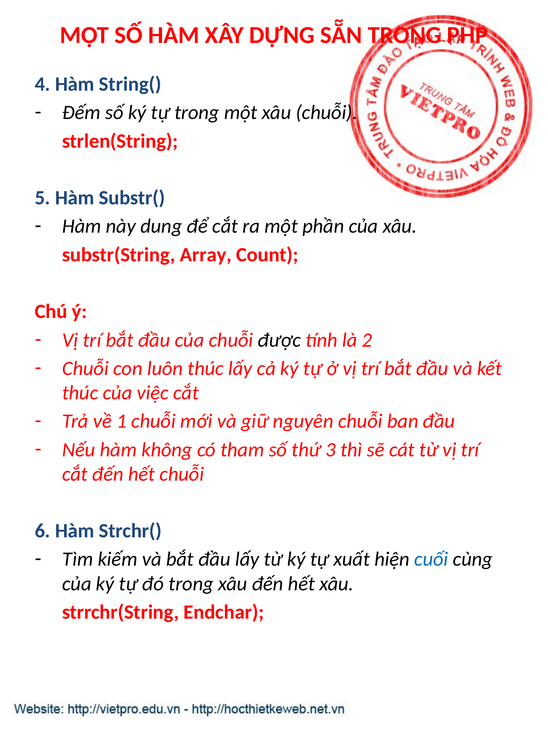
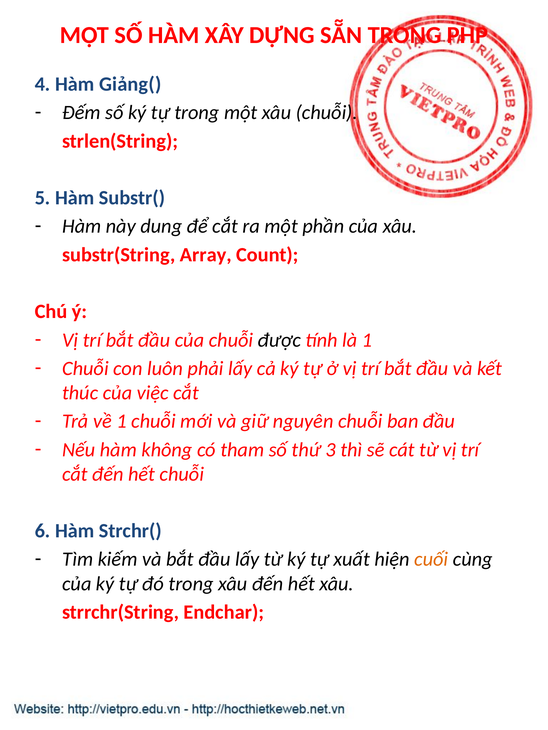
String(: String( -> Giảng( (130, 84)
là 2: 2 -> 1 (367, 340)
luôn thúc: thúc -> phải (206, 369)
cuối colour: blue -> orange (431, 560)
